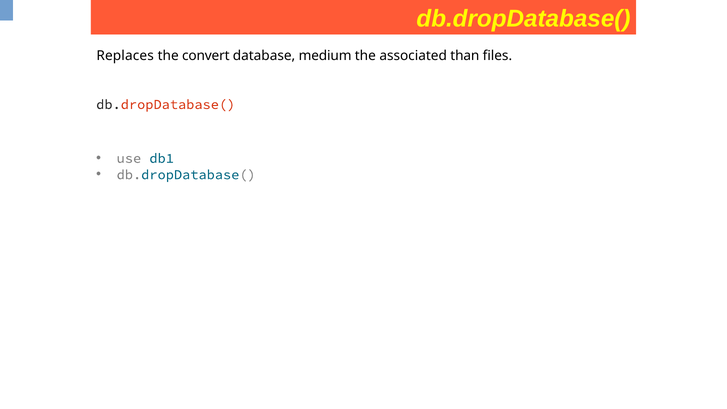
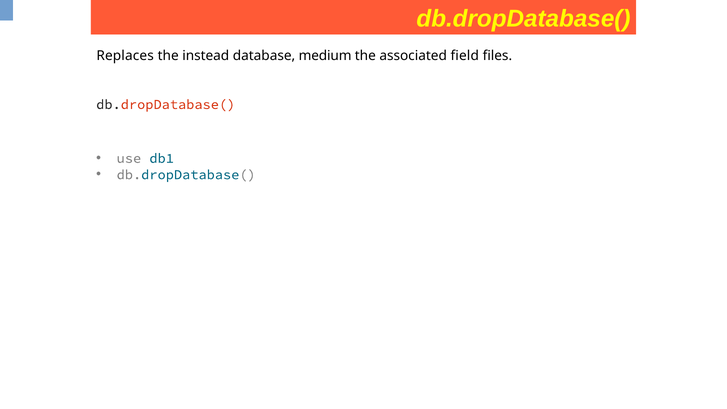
convert: convert -> instead (206, 56)
than: than -> field (465, 56)
